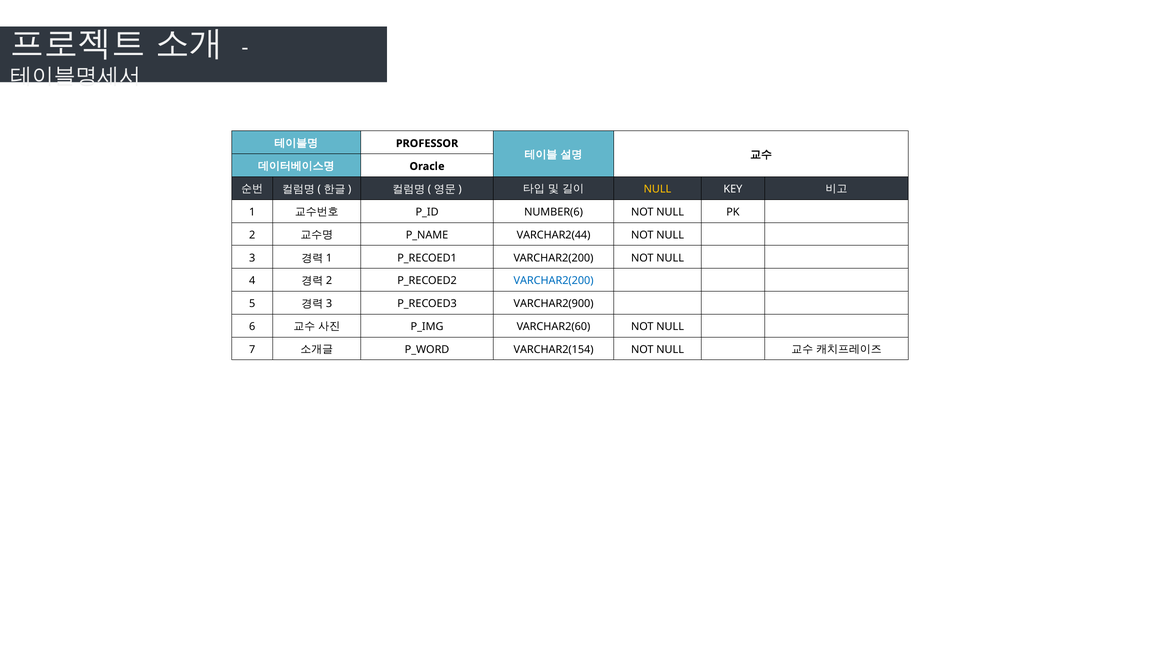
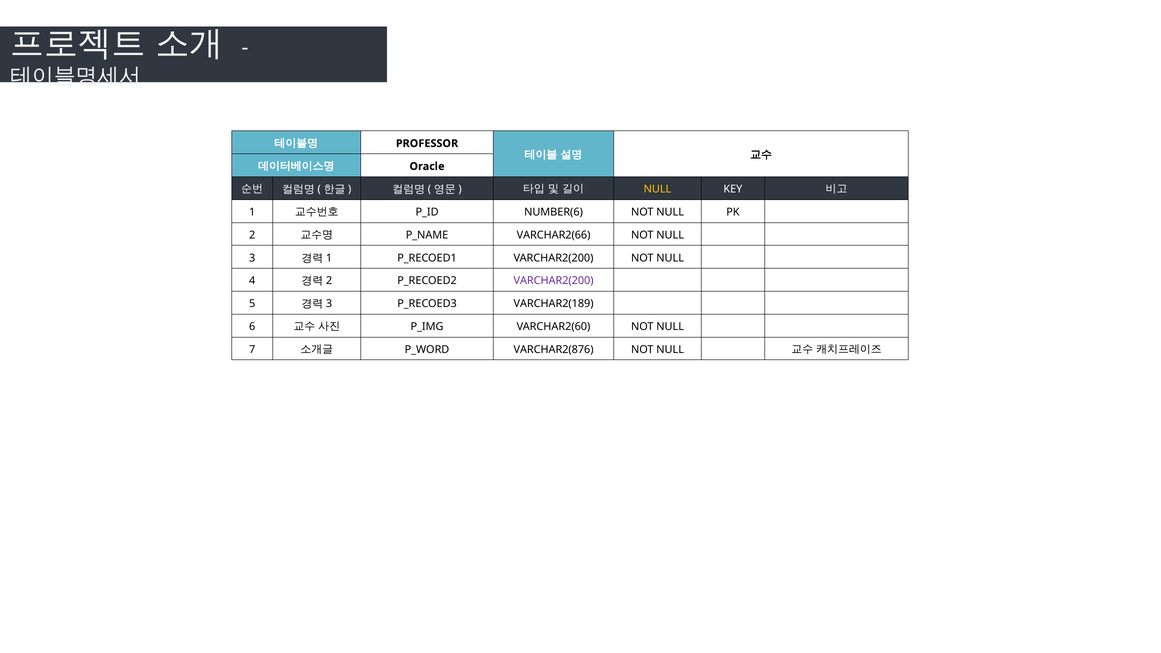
VARCHAR2(44: VARCHAR2(44 -> VARCHAR2(66 (554, 235)
VARCHAR2(200 colour: blue -> purple (554, 281)
VARCHAR2(900: VARCHAR2(900 -> VARCHAR2(189 (554, 304)
VARCHAR2(154: VARCHAR2(154 -> VARCHAR2(876 (554, 350)
